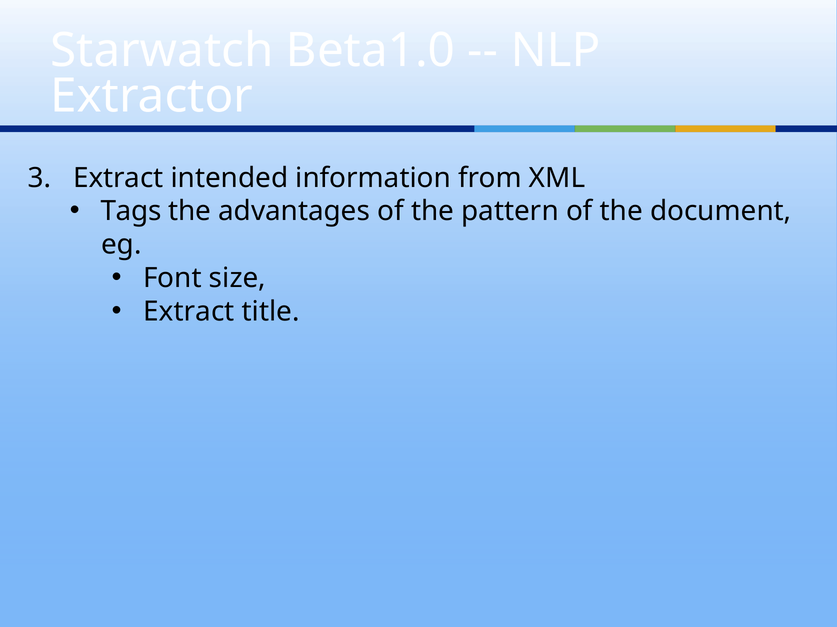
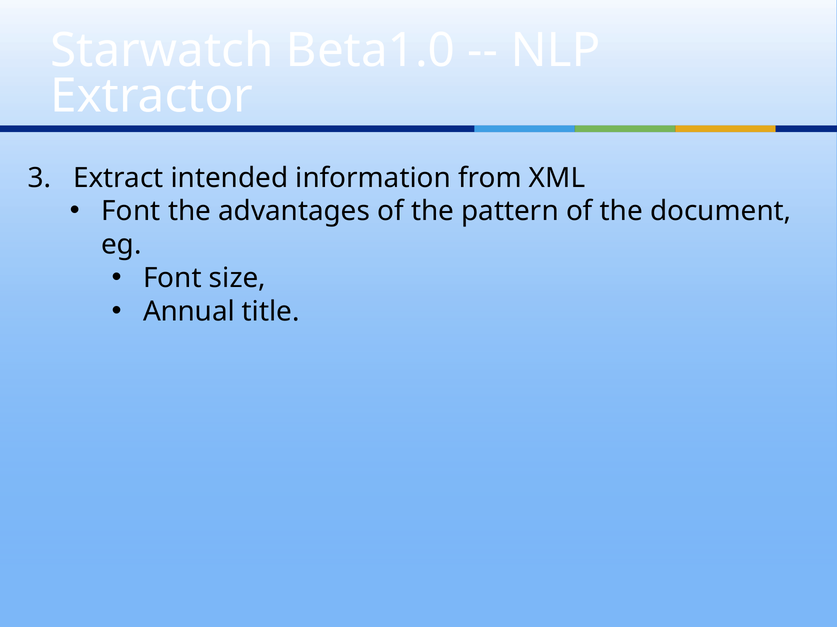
Tags: Tags -> Font (131, 212)
Extract: Extract -> Annual (189, 312)
